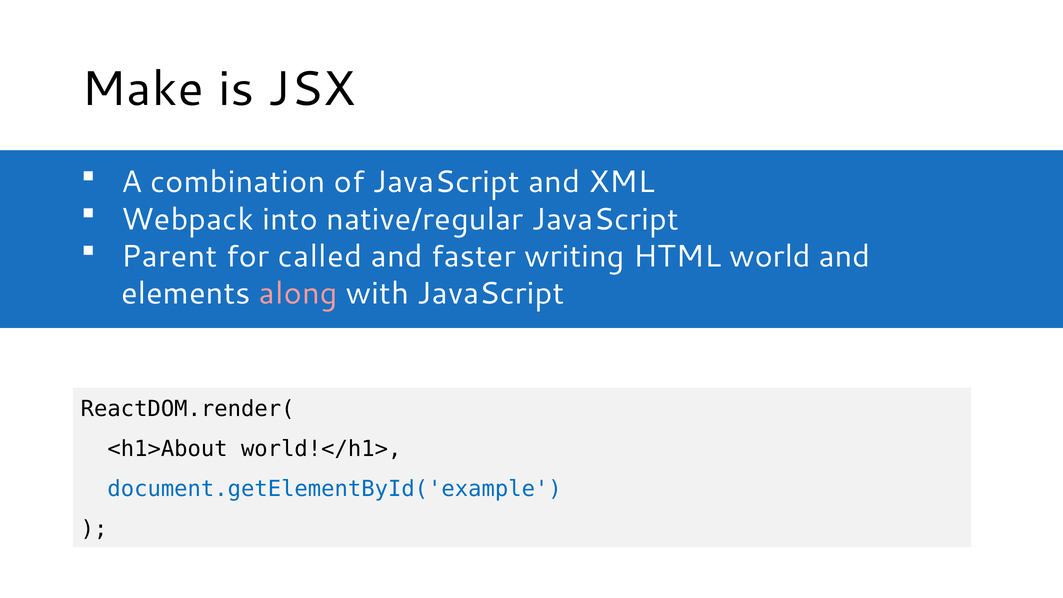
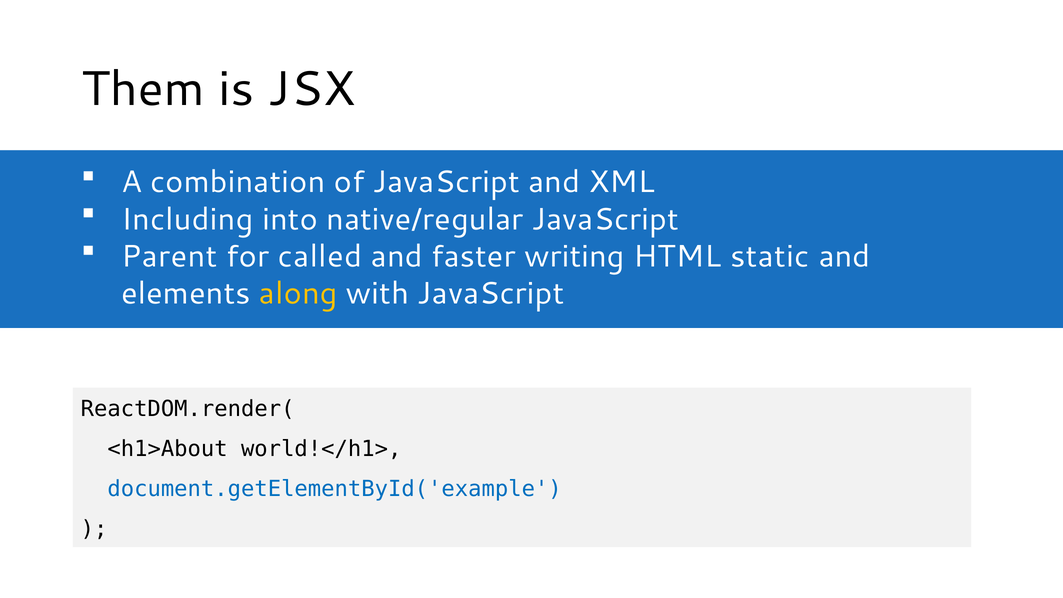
Make: Make -> Them (143, 89)
Webpack: Webpack -> Including (187, 219)
world: world -> static (770, 256)
along colour: pink -> yellow (298, 294)
